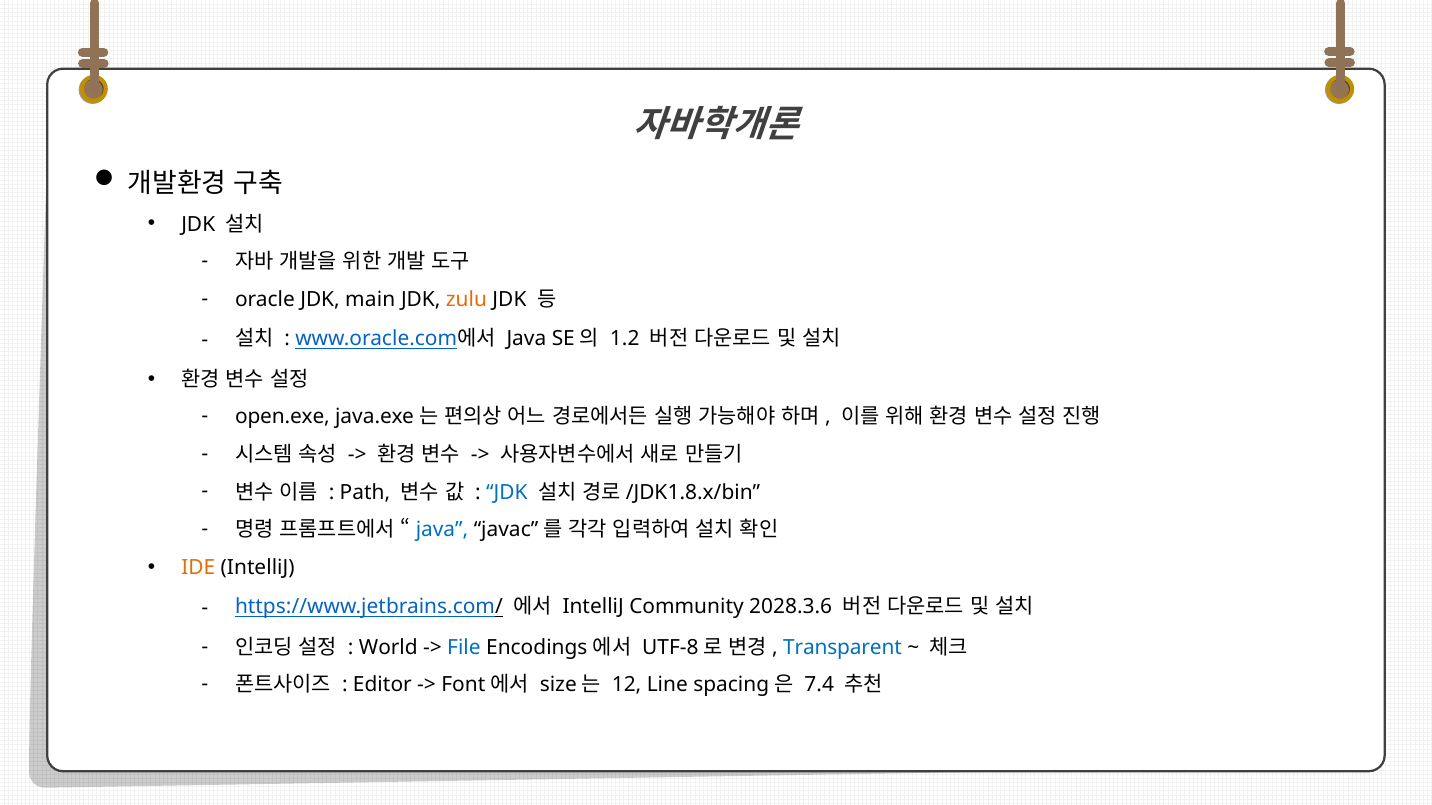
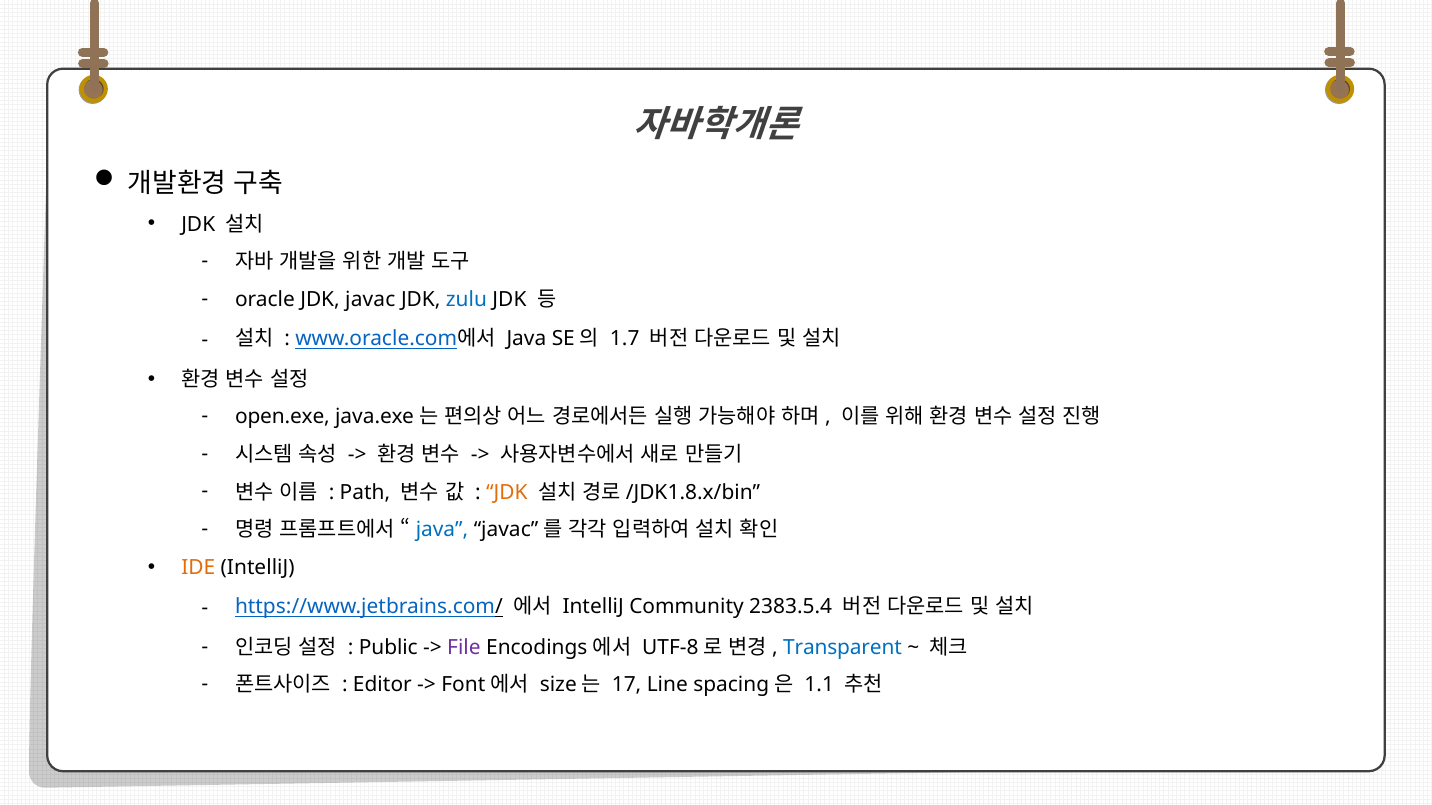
main: main -> javac (370, 299)
zulu colour: orange -> blue (466, 299)
1.2: 1.2 -> 1.7 (625, 339)
JDK colour: blue -> orange (507, 492)
2028.3.6: 2028.3.6 -> 2383.5.4 (791, 607)
World: World -> Public (388, 648)
File colour: blue -> purple (464, 648)
12: 12 -> 17 (627, 685)
7.4: 7.4 -> 1.1 (819, 685)
